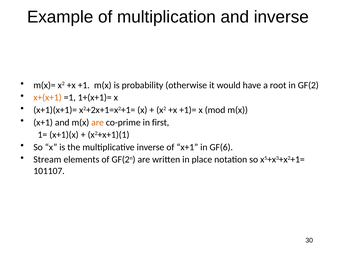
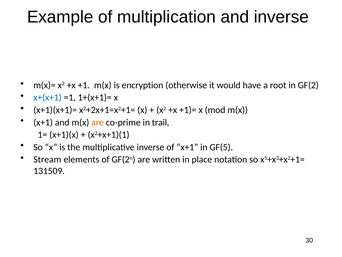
probability: probability -> encryption (143, 85)
x+(x+1 colour: orange -> blue (48, 97)
first: first -> trail (161, 122)
GF(6: GF(6 -> GF(5 (221, 147)
101107: 101107 -> 131509 (49, 171)
